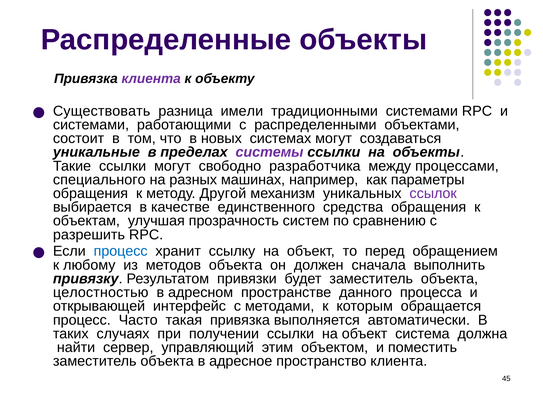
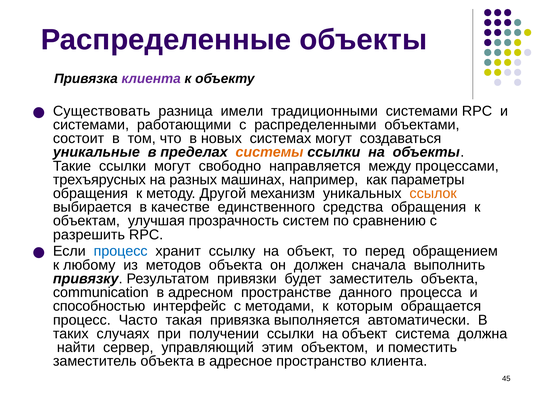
системы colour: purple -> orange (270, 152)
разработчика: разработчика -> направляется (315, 166)
специального: специального -> трехъярусных (99, 180)
ссылок colour: purple -> orange (433, 194)
целостностью: целостностью -> communication (101, 293)
открывающей: открывающей -> способностью (99, 306)
